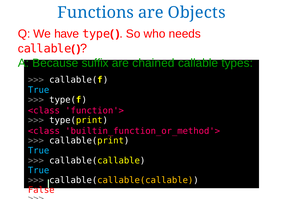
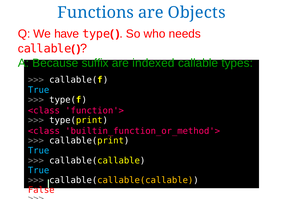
chained: chained -> indexed (153, 63)
